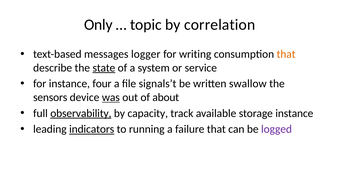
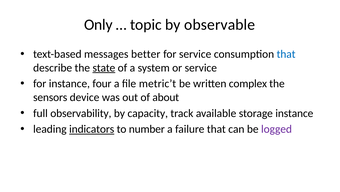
correlation: correlation -> observable (220, 25)
logger: logger -> better (146, 54)
for writing: writing -> service (195, 54)
that colour: orange -> blue (286, 54)
signals’t: signals’t -> metric’t (158, 83)
swallow: swallow -> complex (248, 83)
was underline: present -> none (111, 97)
observability underline: present -> none (81, 113)
running: running -> number (147, 129)
